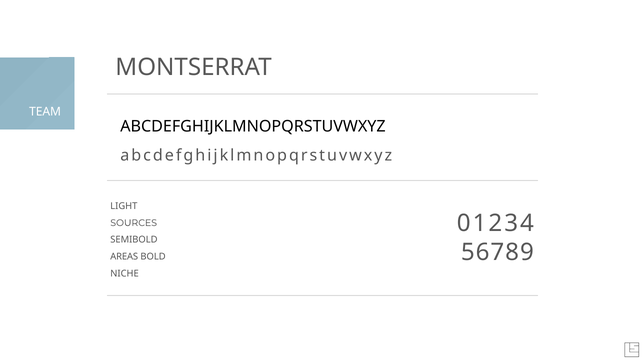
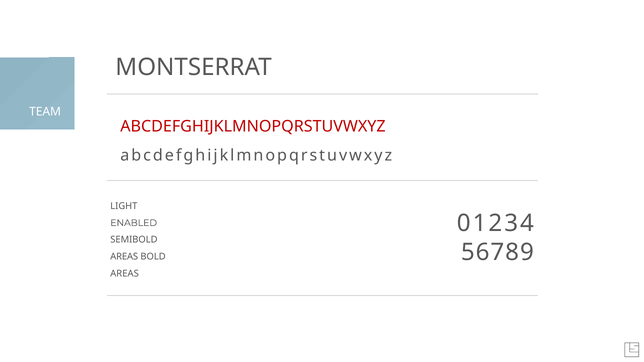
ABCDEFGHIJKLMNOPQRSTUVWXYZ colour: black -> red (253, 126)
SOURCES: SOURCES -> ENABLED (134, 223)
NICHE: NICHE -> AREAS (125, 274)
